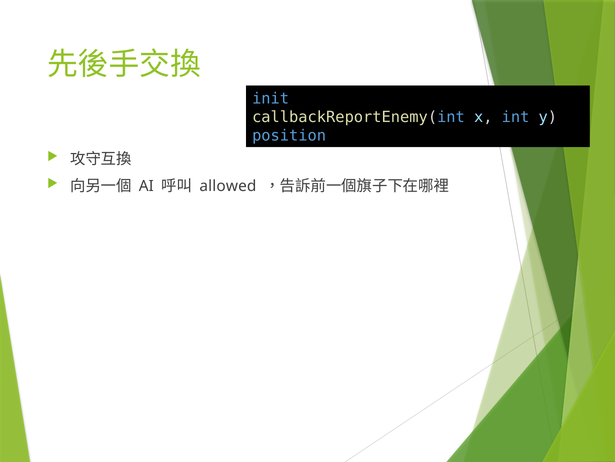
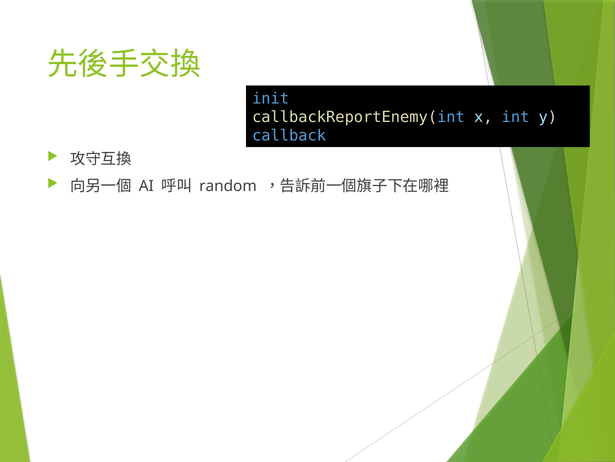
position: position -> callback (289, 136)
allowed: allowed -> random (228, 186)
